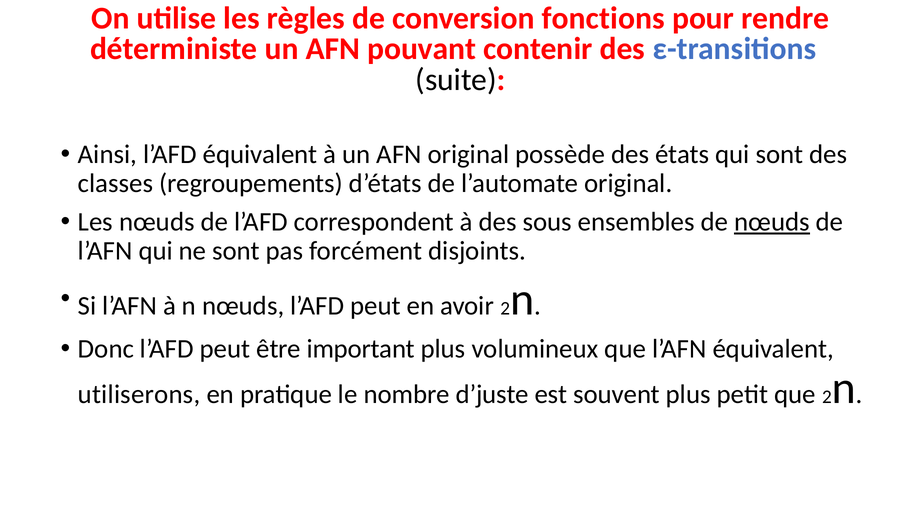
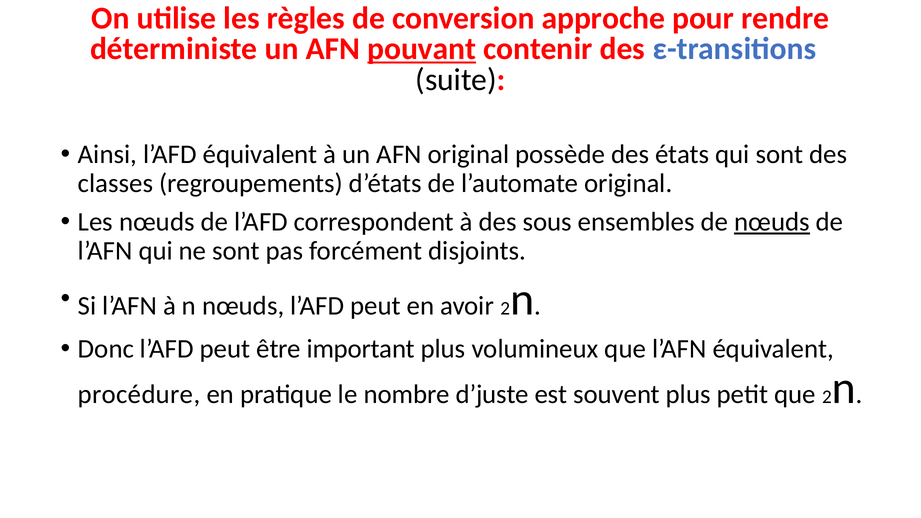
fonctions: fonctions -> approche (603, 18)
pouvant underline: none -> present (422, 49)
utiliserons: utiliserons -> procédure (139, 394)
